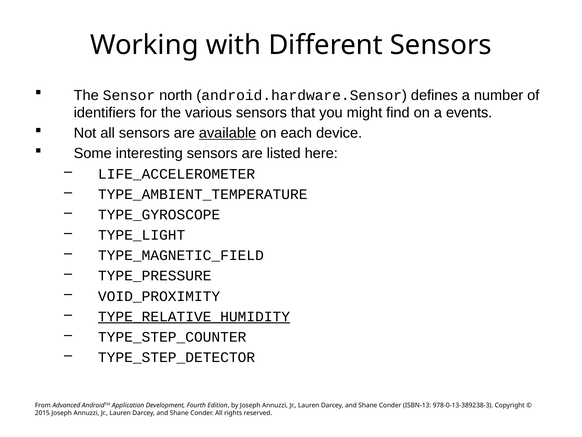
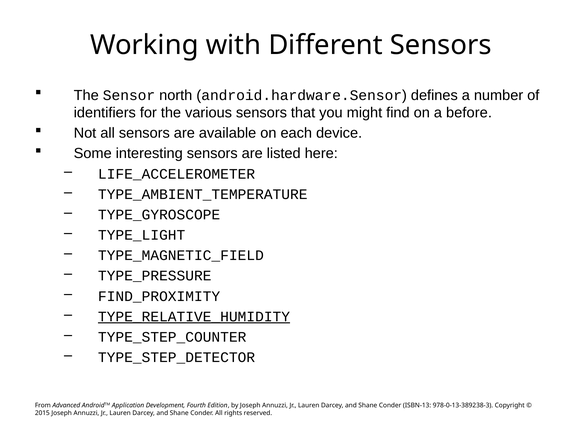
events: events -> before (469, 113)
available underline: present -> none (228, 133)
VOID_PROXIMITY: VOID_PROXIMITY -> FIND_PROXIMITY (159, 296)
